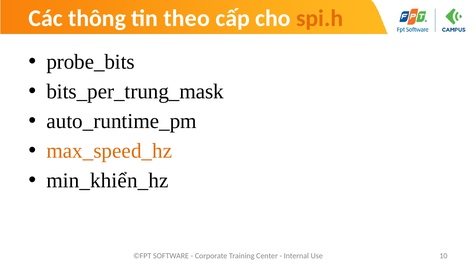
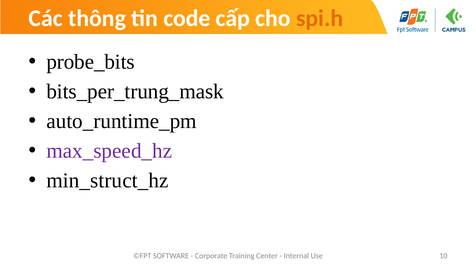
theo: theo -> code (187, 18)
max_speed_hz colour: orange -> purple (109, 151)
min_khiển_hz: min_khiển_hz -> min_struct_hz (107, 180)
